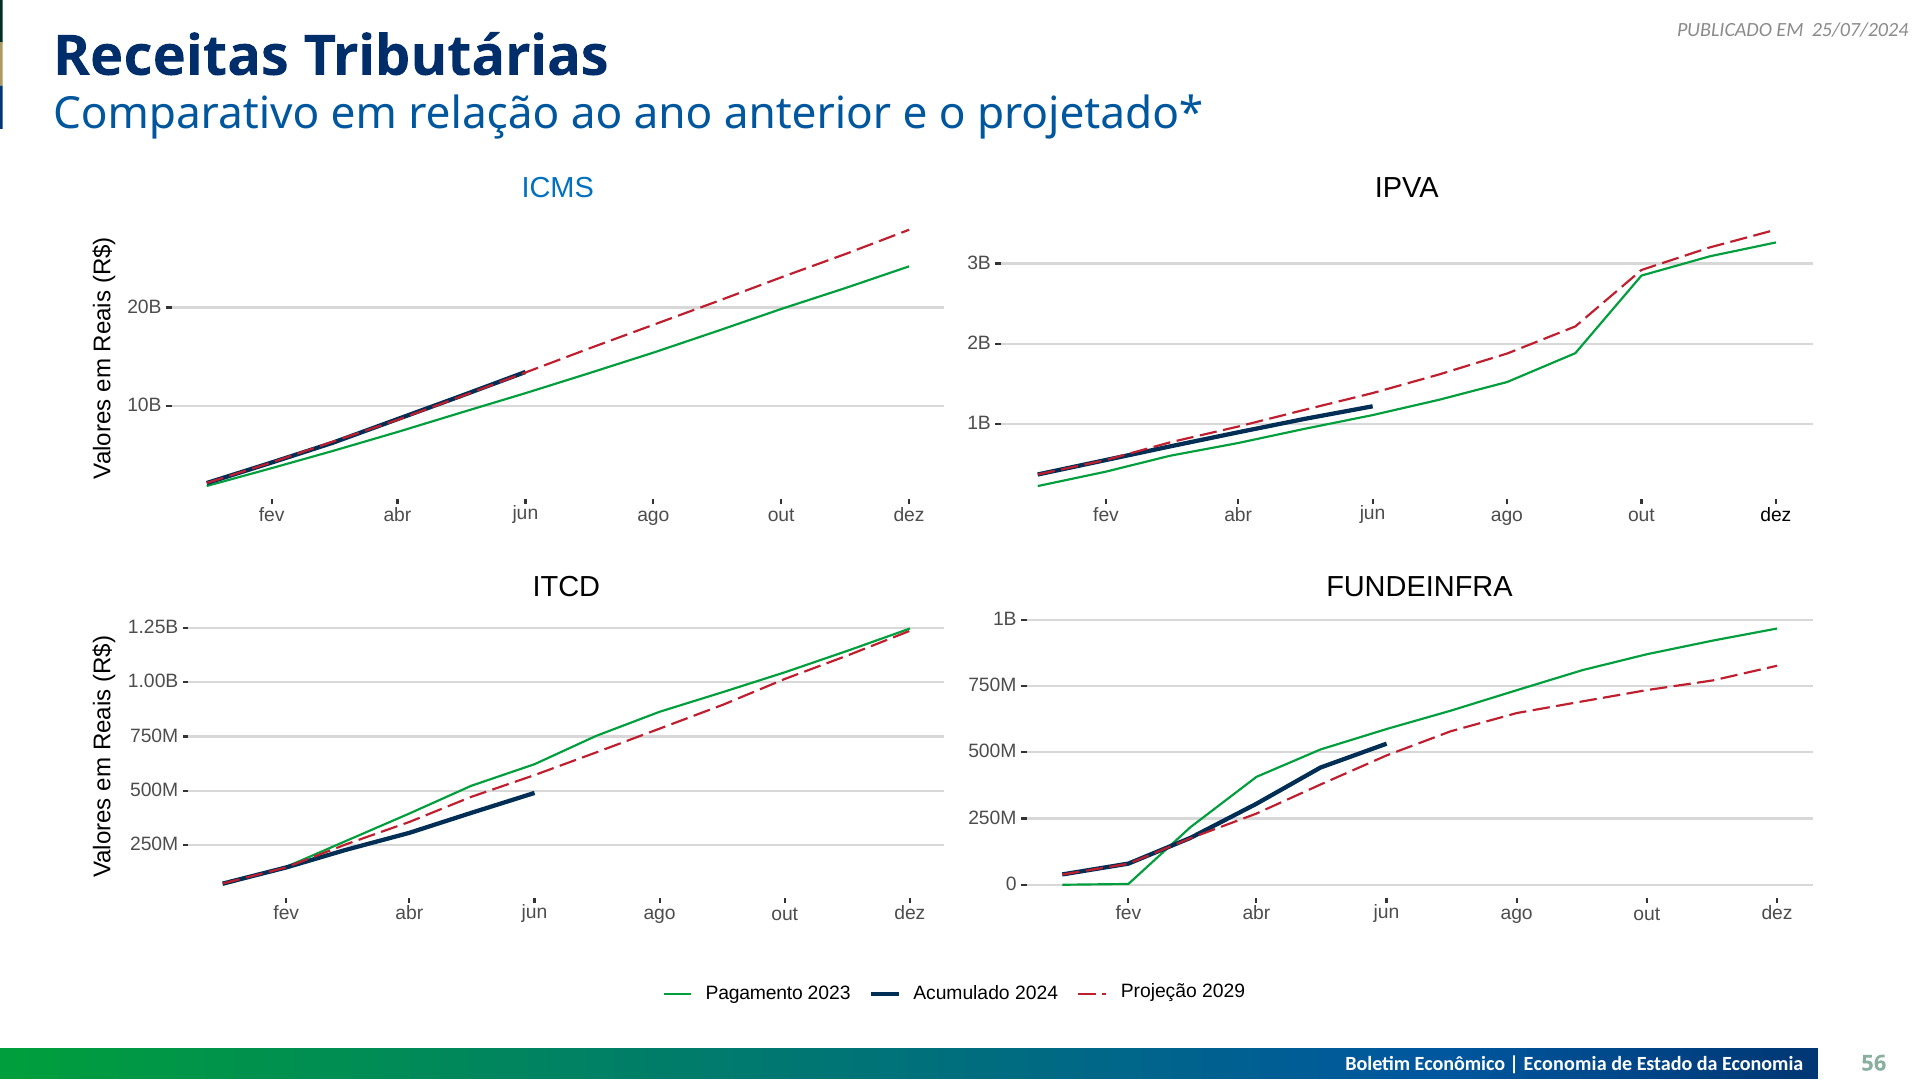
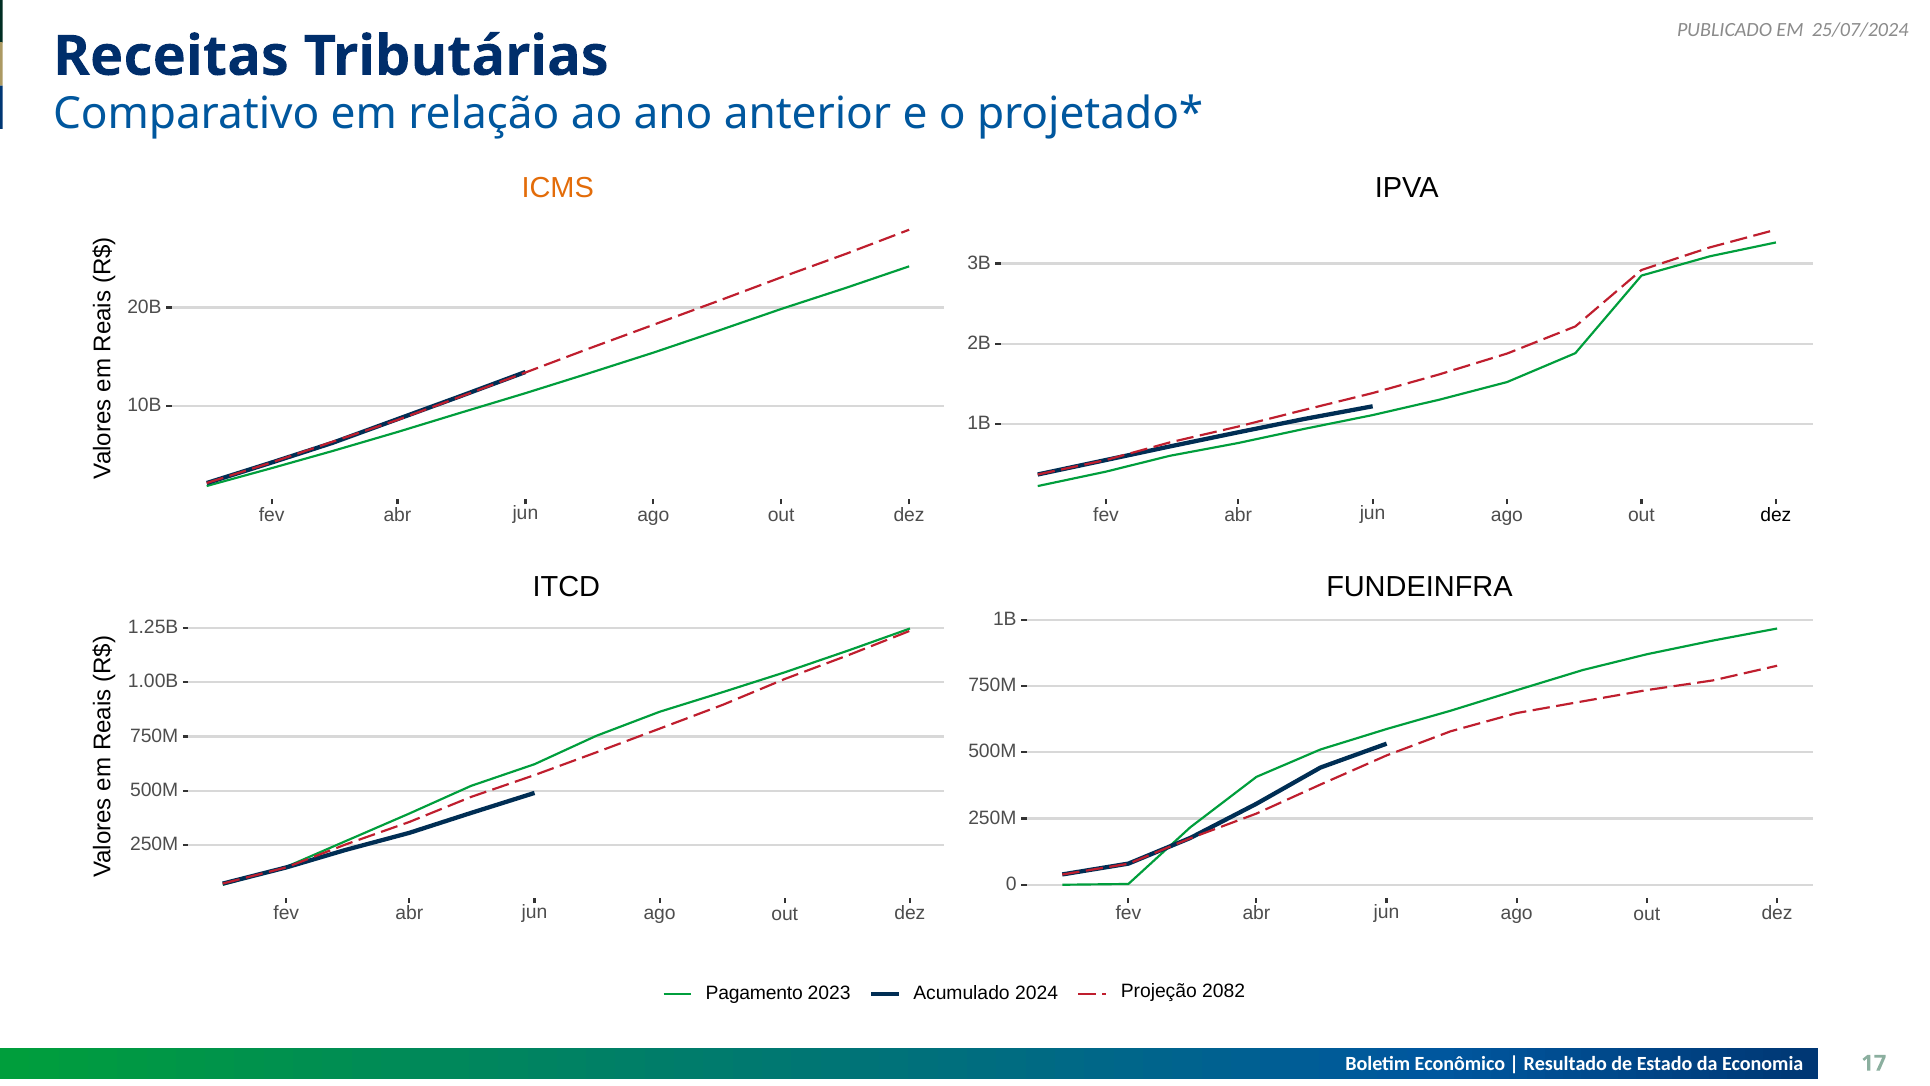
ICMS colour: blue -> orange (558, 188)
2029: 2029 -> 2082 (1224, 991)
Economia: Economia -> Resultado (1565, 1064)
56: 56 -> 17 (1874, 1063)
